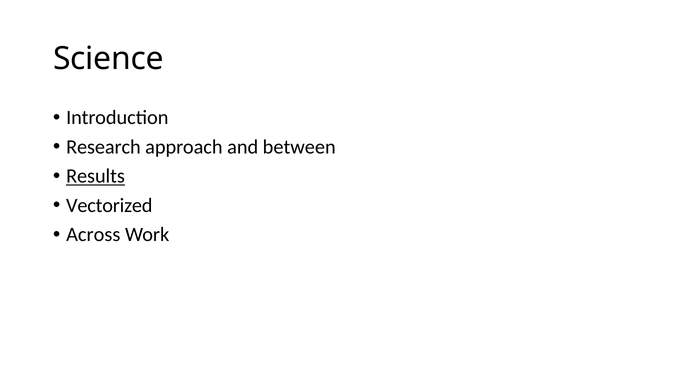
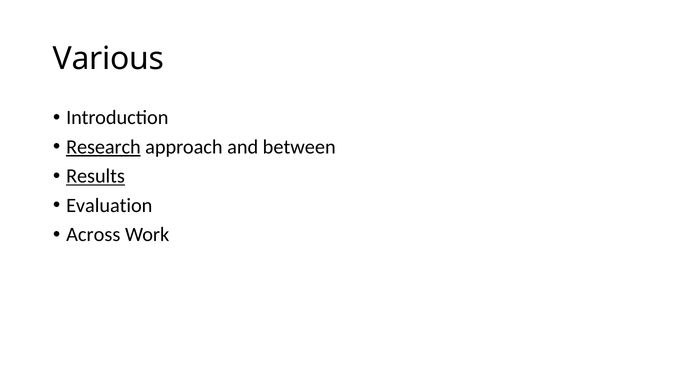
Science: Science -> Various (108, 59)
Research underline: none -> present (103, 147)
Vectorized: Vectorized -> Evaluation (109, 205)
